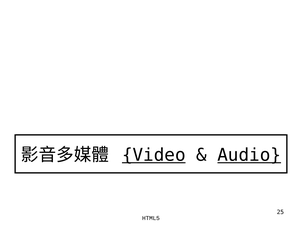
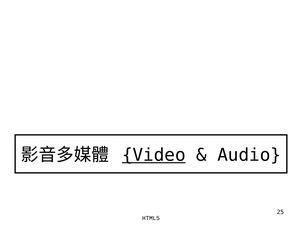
Audio underline: present -> none (249, 155)
